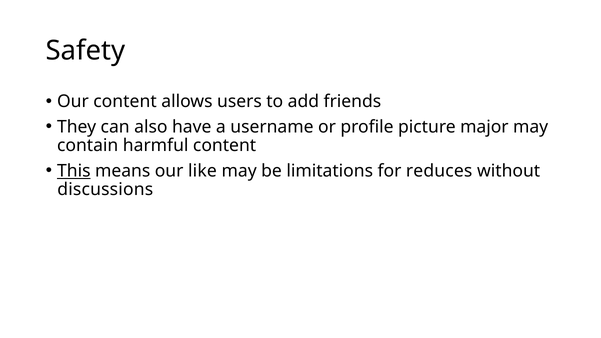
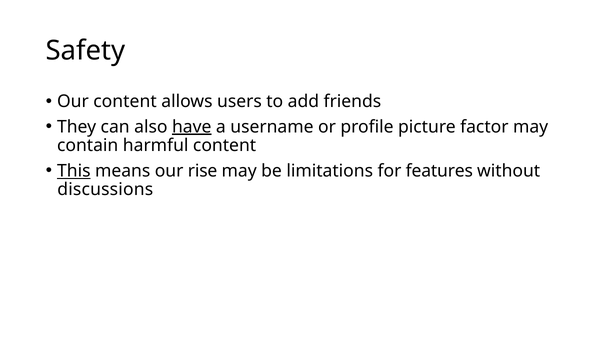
have underline: none -> present (192, 127)
major: major -> factor (484, 127)
like: like -> rise (203, 171)
reduces: reduces -> features (439, 171)
